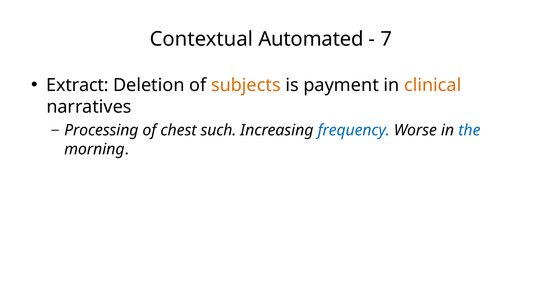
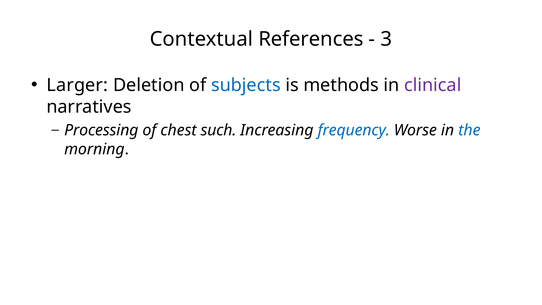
Automated: Automated -> References (311, 39)
7: 7 -> 3 (386, 39)
Extract: Extract -> Larger (77, 85)
subjects colour: orange -> blue (246, 85)
payment: payment -> methods (341, 85)
clinical colour: orange -> purple (433, 85)
